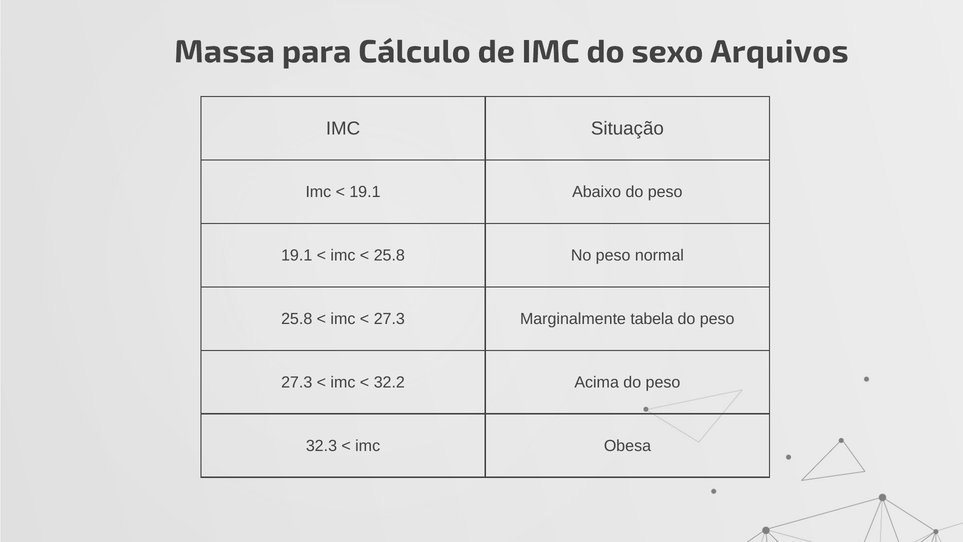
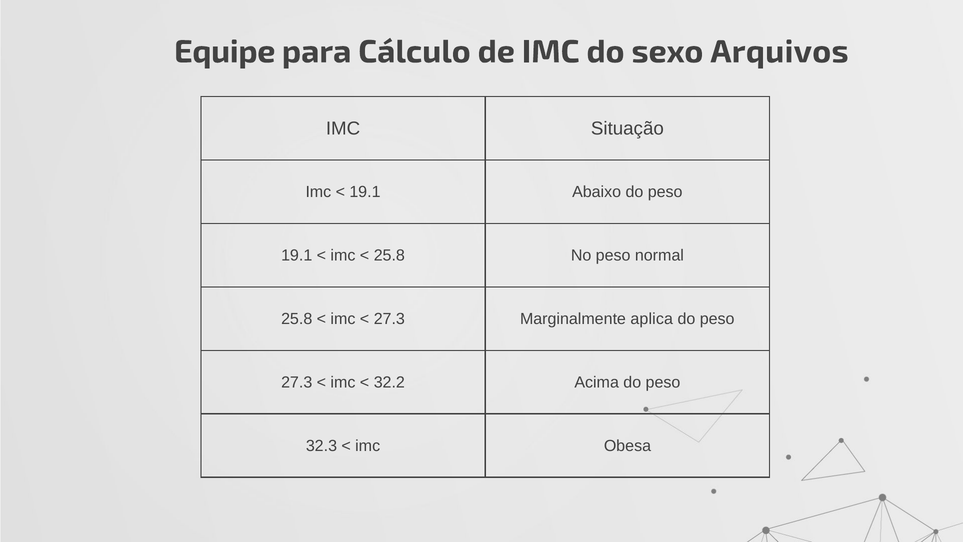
Massa: Massa -> Equipe (225, 52)
tabela: tabela -> aplica (652, 319)
